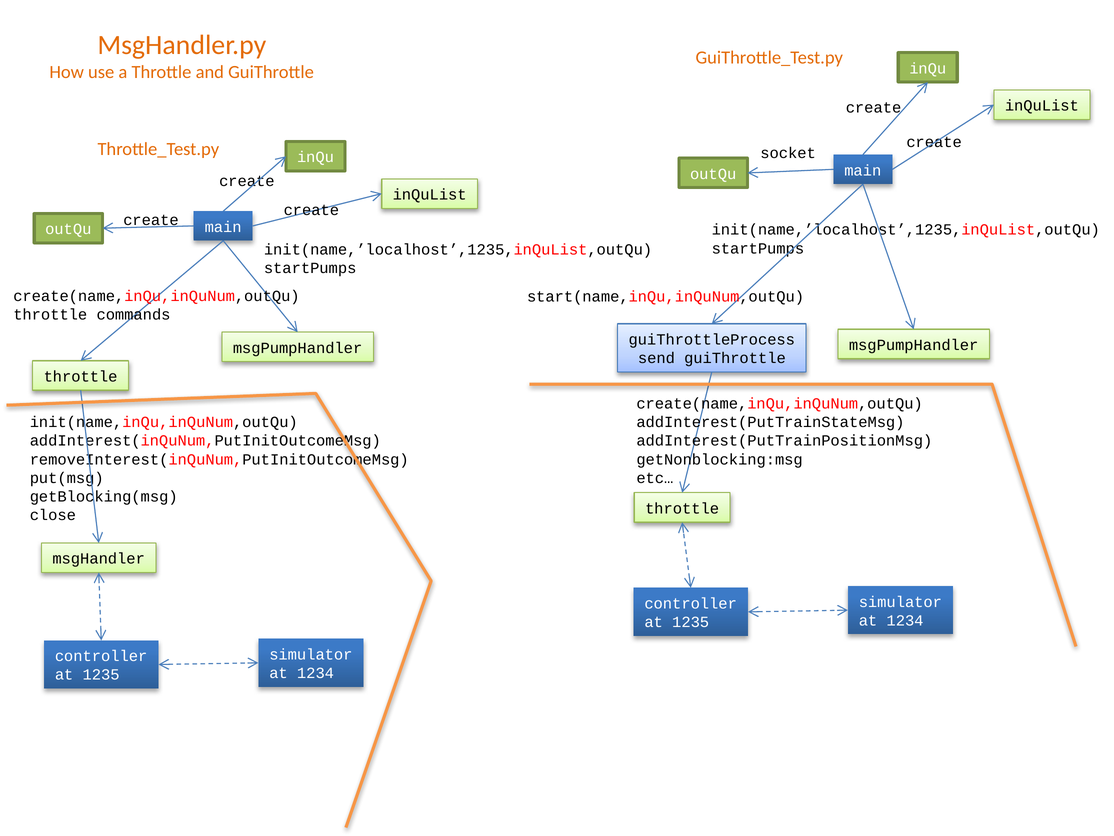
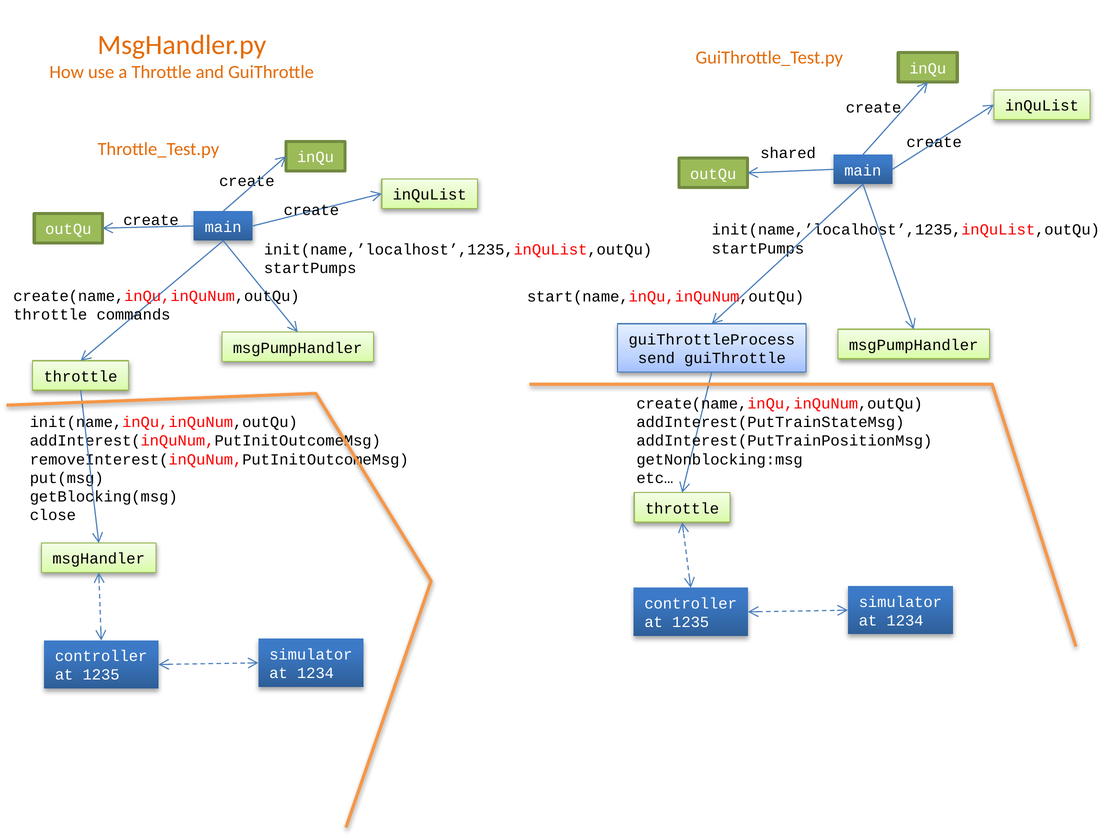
socket: socket -> shared (788, 153)
